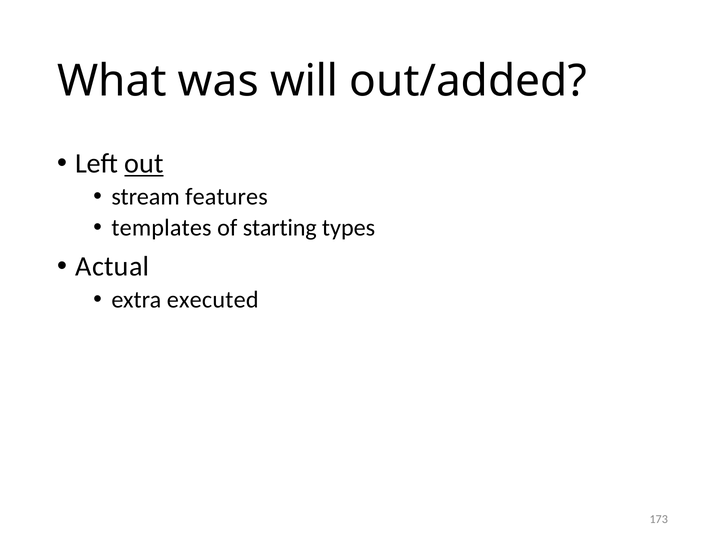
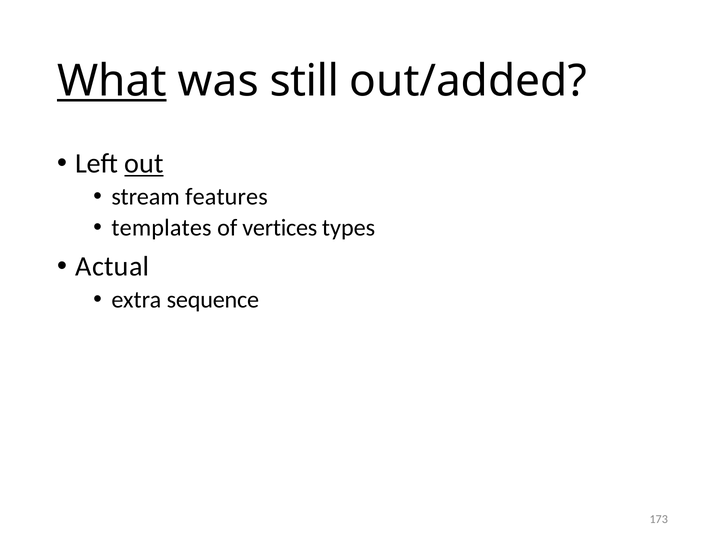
What underline: none -> present (112, 81)
will: will -> still (304, 81)
starting: starting -> vertices (280, 228)
executed: executed -> sequence (213, 300)
